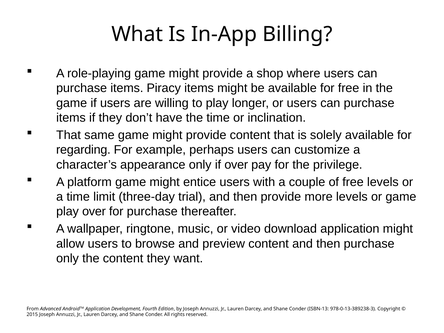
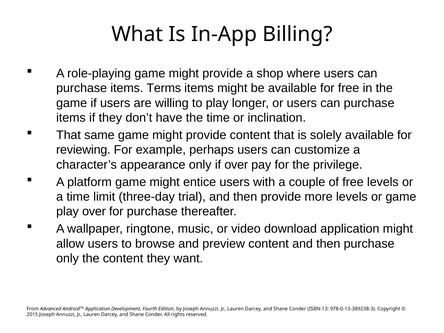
Piracy: Piracy -> Terms (164, 88)
regarding: regarding -> reviewing (83, 150)
